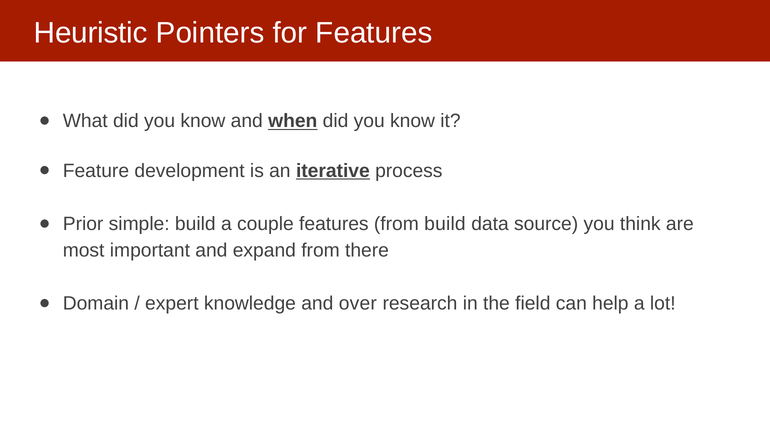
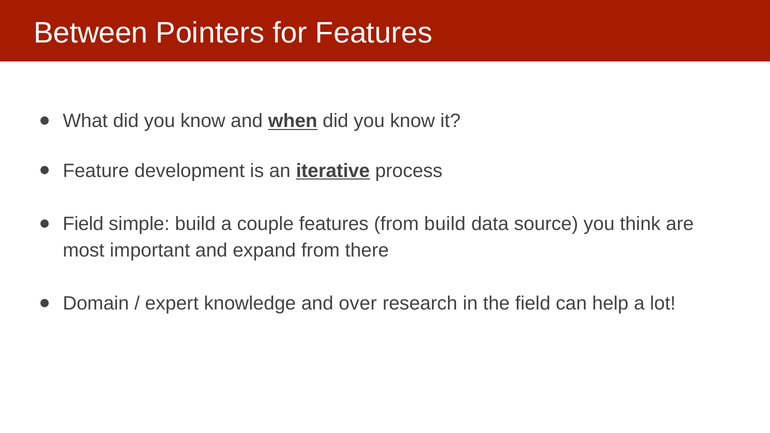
Heuristic: Heuristic -> Between (91, 33)
Prior: Prior -> Field (83, 224)
